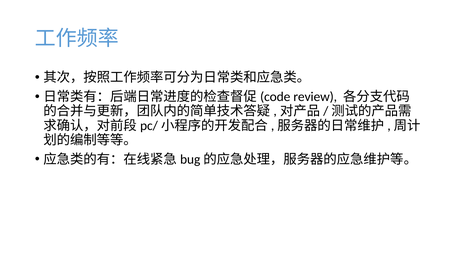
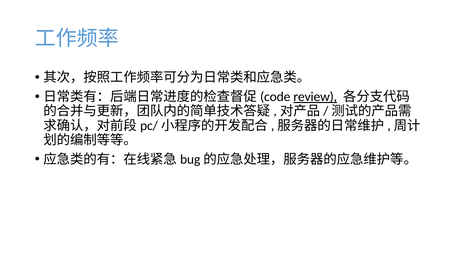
review underline: none -> present (315, 97)
